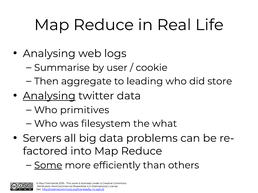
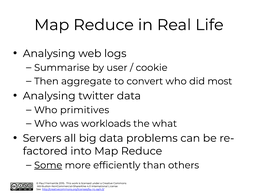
leading: leading -> convert (145, 81)
store: store -> most (220, 81)
Analysing underline: present -> none (49, 96)
filesystem: filesystem -> workloads (106, 124)
